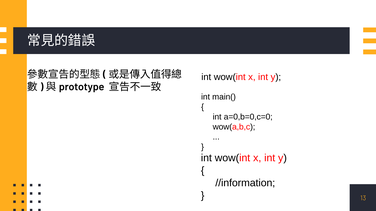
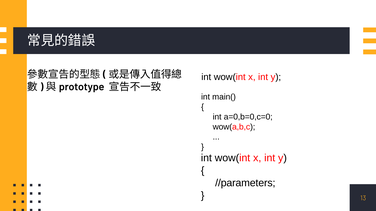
//information: //information -> //parameters (245, 183)
